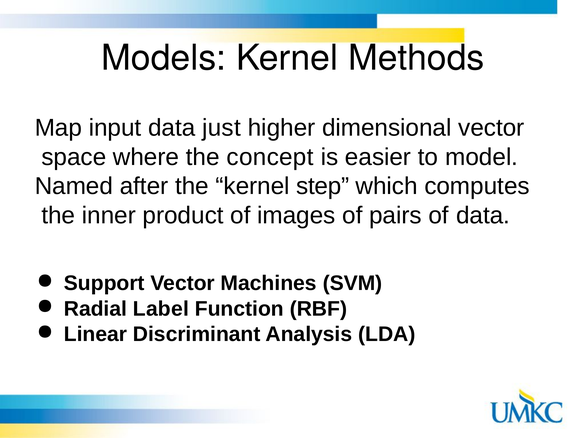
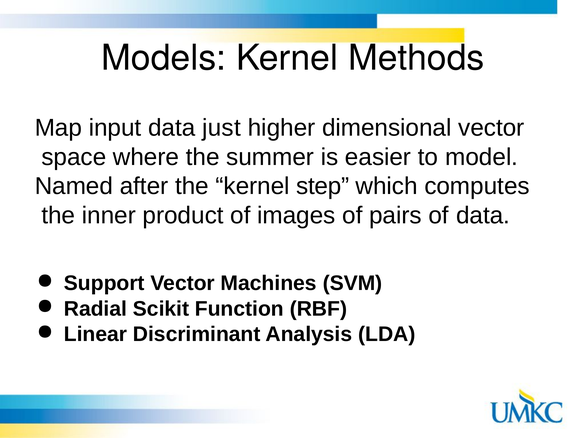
concept: concept -> summer (270, 157)
Label: Label -> Scikit (161, 309)
